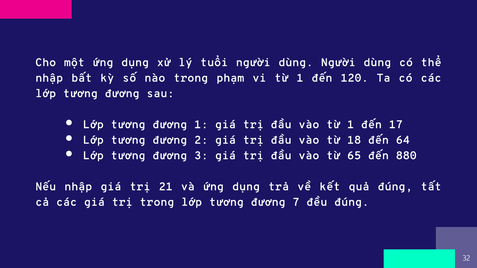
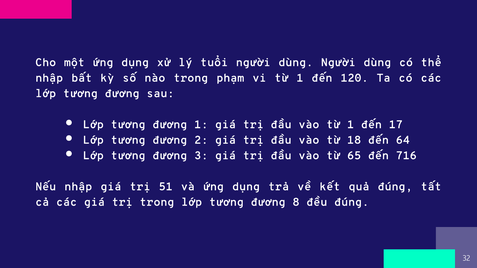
880: 880 -> 716 (406, 156)
21: 21 -> 51 (166, 187)
7: 7 -> 8 (296, 202)
